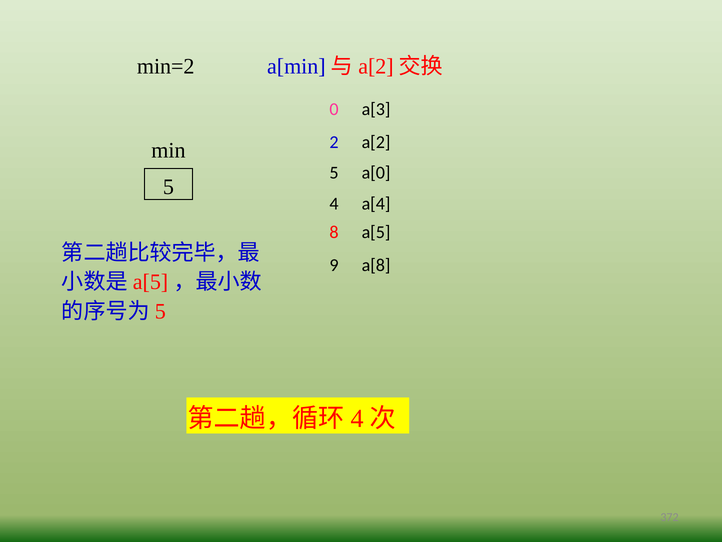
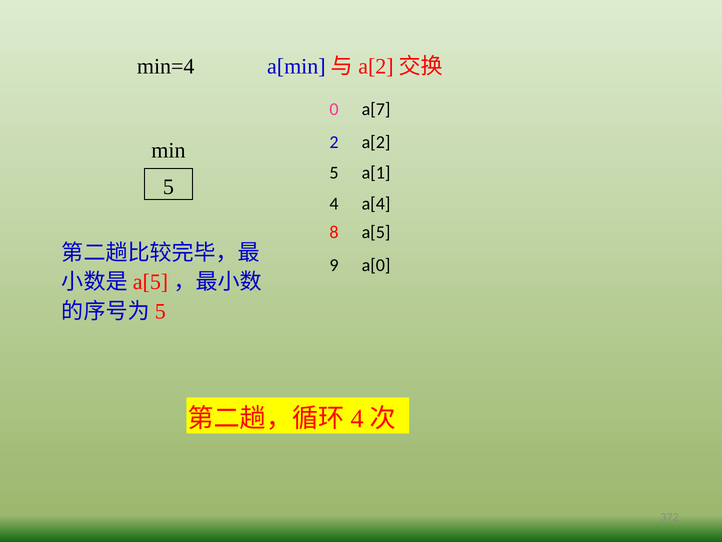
min=2: min=2 -> min=4 (166, 66)
a[3: a[3 -> a[7 (376, 109)
a[0: a[0 -> a[1 (376, 173)
a[8: a[8 -> a[0 (376, 265)
